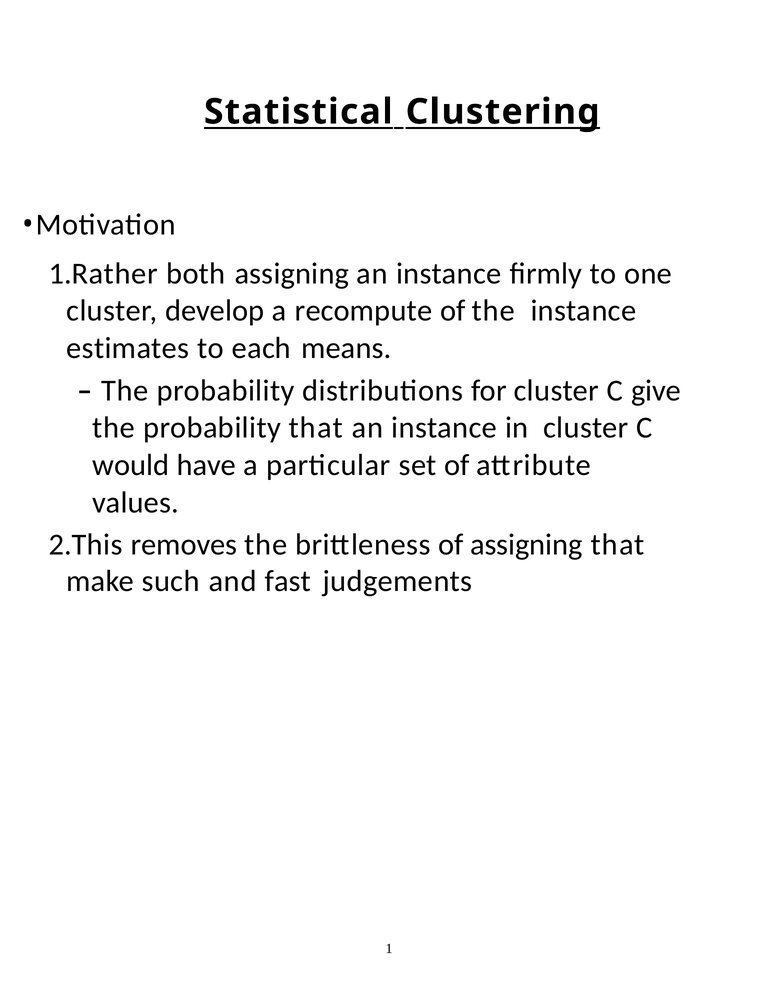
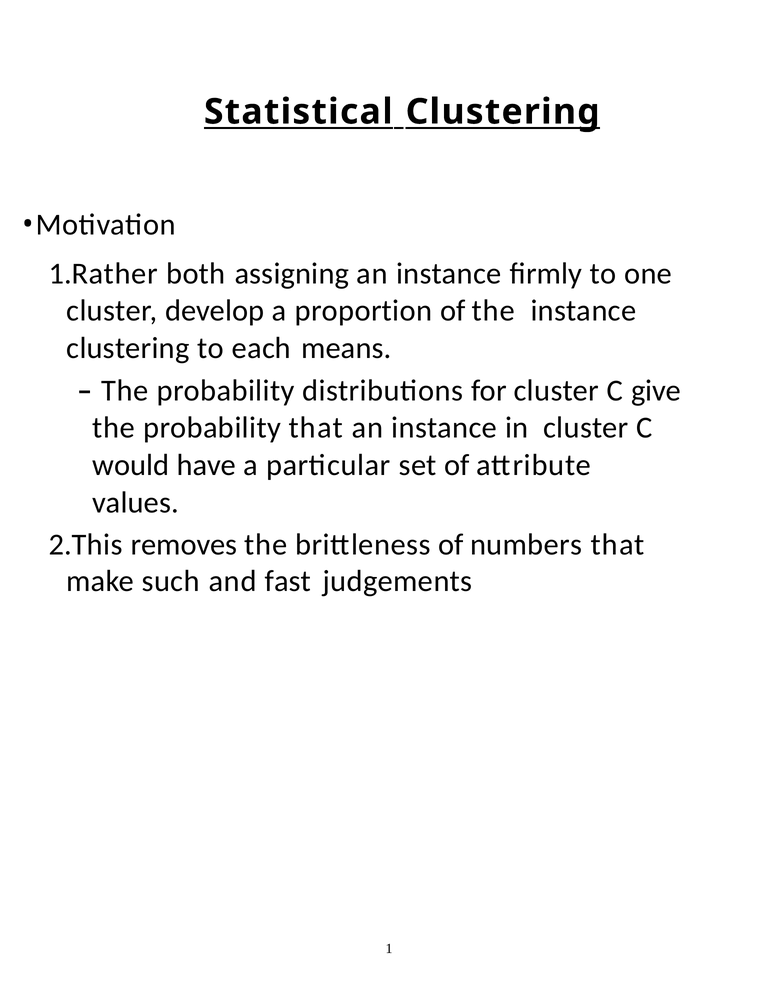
recompute: recompute -> proportion (363, 311)
estimates: estimates -> clustering (128, 348)
of assigning: assigning -> numbers (526, 545)
